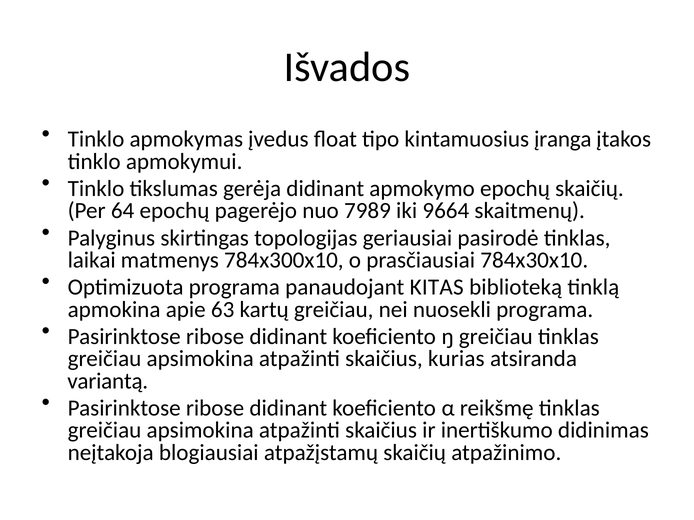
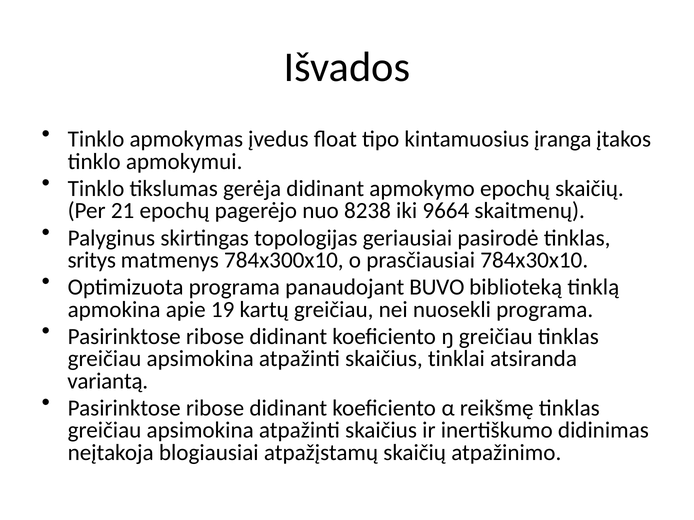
64: 64 -> 21 (123, 211)
7989: 7989 -> 8238 (367, 211)
laikai: laikai -> sritys (92, 260)
KITAS: KITAS -> BUVO (437, 288)
63: 63 -> 19 (223, 310)
kurias: kurias -> tinklai (456, 359)
